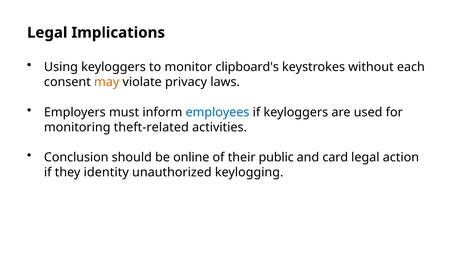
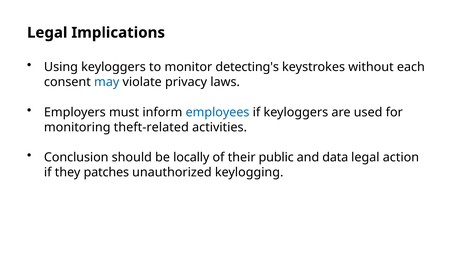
clipboard's: clipboard's -> detecting's (247, 67)
may colour: orange -> blue (107, 82)
online: online -> locally (191, 158)
card: card -> data (335, 158)
identity: identity -> patches (106, 173)
